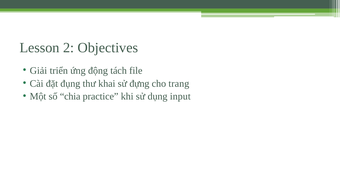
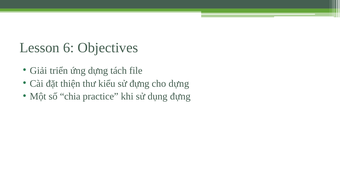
2: 2 -> 6 (69, 48)
ứng động: động -> dựng (98, 71)
đụng: đụng -> thiện (70, 84)
khai: khai -> kiểu (107, 84)
cho trang: trang -> dựng (179, 84)
dụng input: input -> đựng (180, 97)
